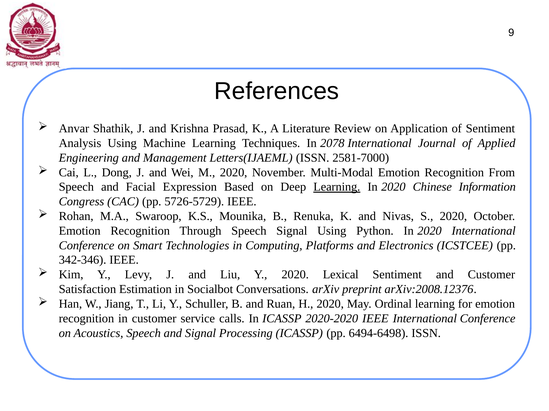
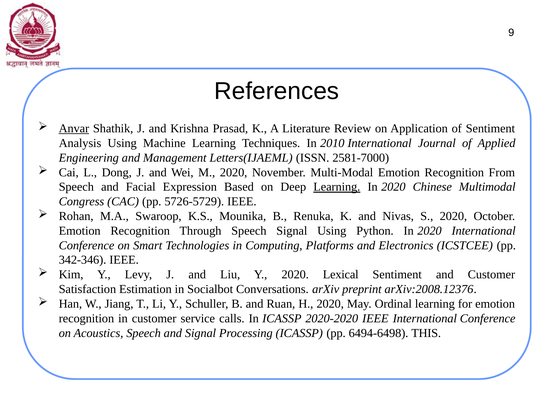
Anvar underline: none -> present (74, 129)
2078: 2078 -> 2010 (332, 143)
Information: Information -> Multimodal (487, 187)
6494-6498 ISSN: ISSN -> THIS (426, 334)
